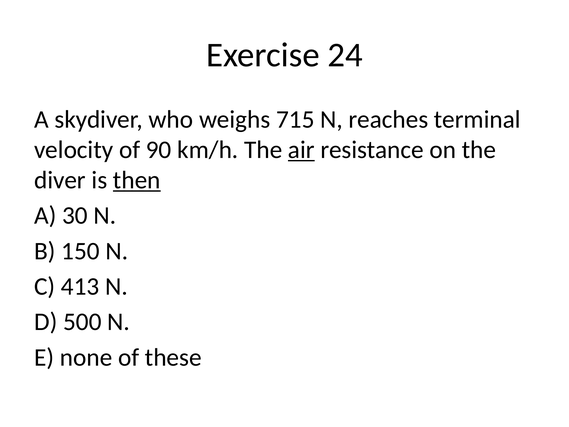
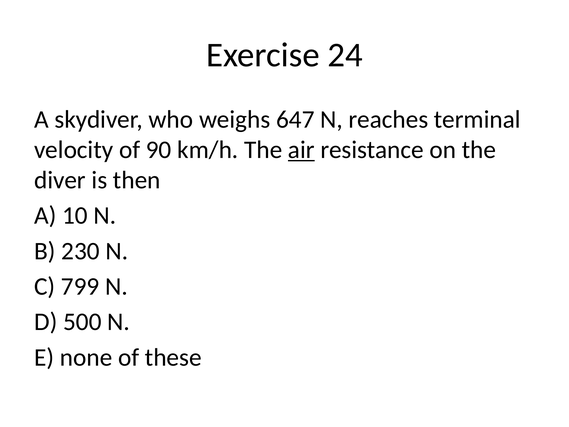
715: 715 -> 647 (295, 119)
then underline: present -> none (137, 180)
30: 30 -> 10 (75, 215)
150: 150 -> 230 (80, 251)
413: 413 -> 799 (80, 286)
